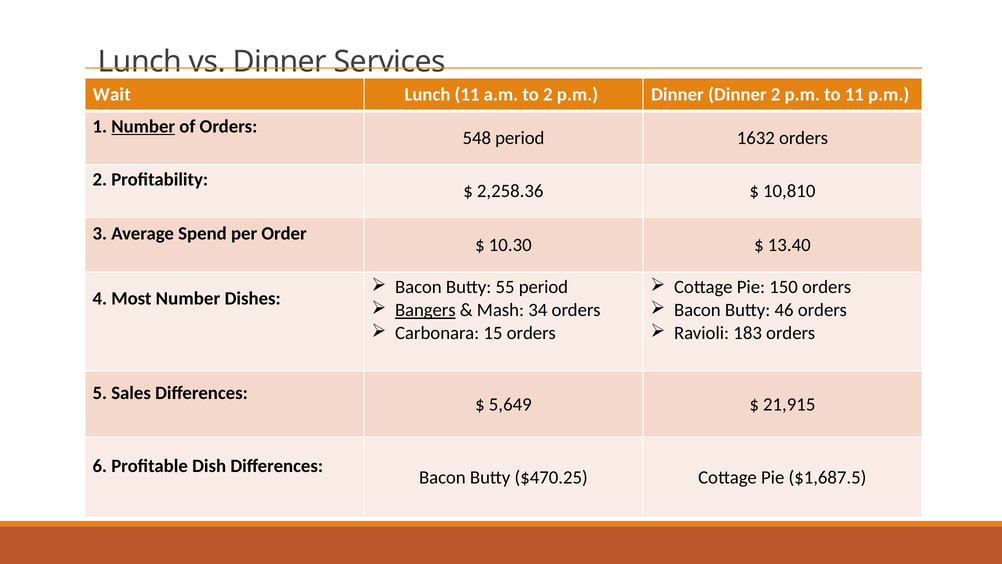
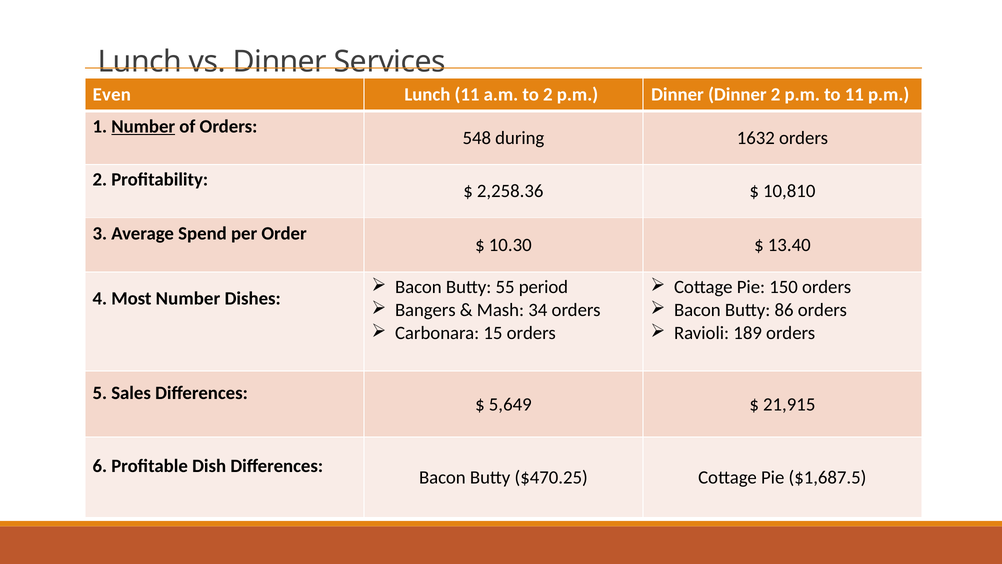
Wait: Wait -> Even (112, 95)
548 period: period -> during (520, 138)
Bangers underline: present -> none (425, 310)
46: 46 -> 86 (784, 310)
183: 183 -> 189 (748, 333)
